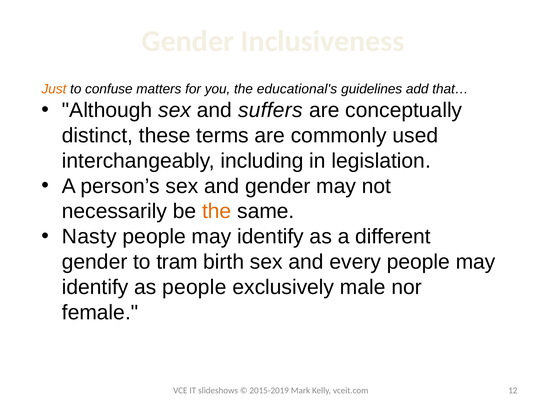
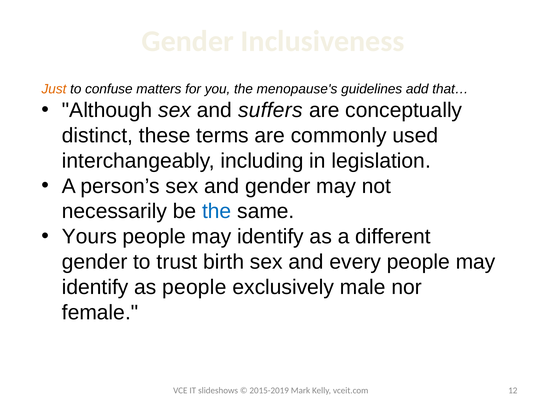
educational's: educational's -> menopause's (297, 89)
the colour: orange -> blue (217, 212)
Nasty: Nasty -> Yours (89, 237)
tram: tram -> trust (177, 262)
